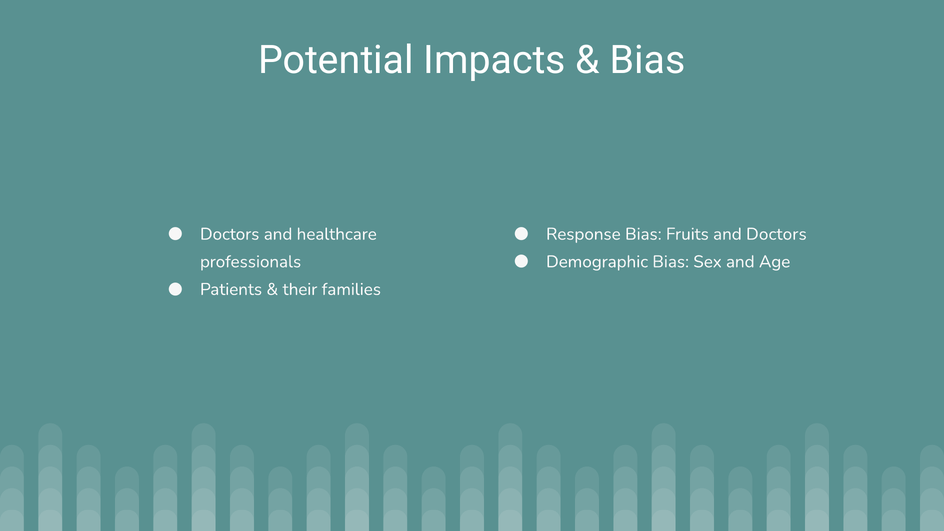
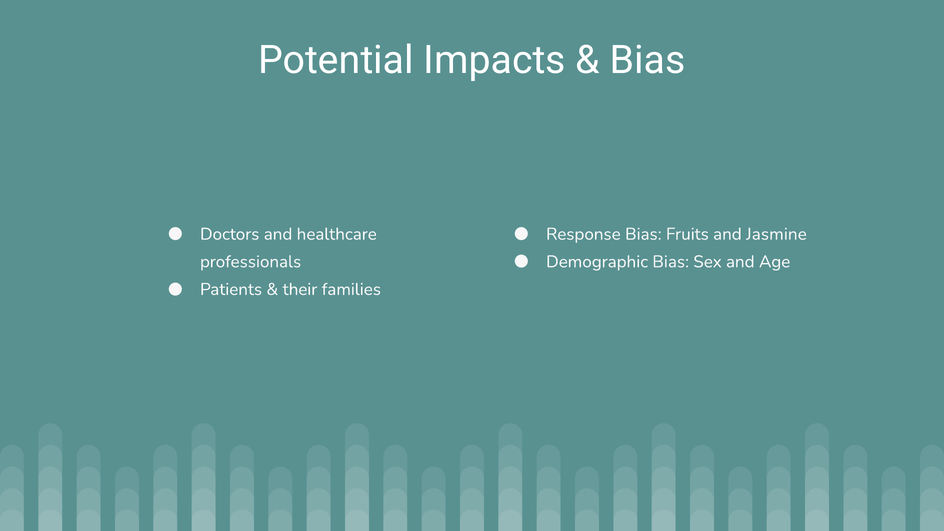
and Doctors: Doctors -> Jasmine (776, 234)
